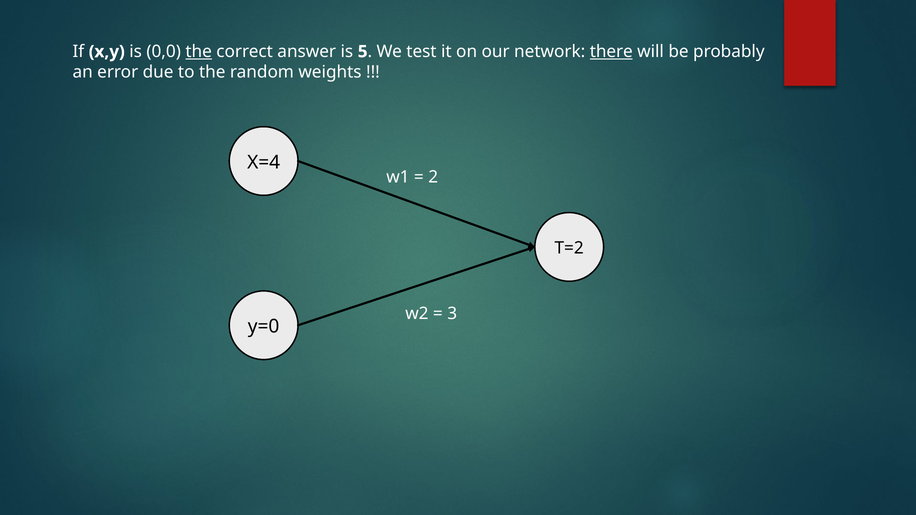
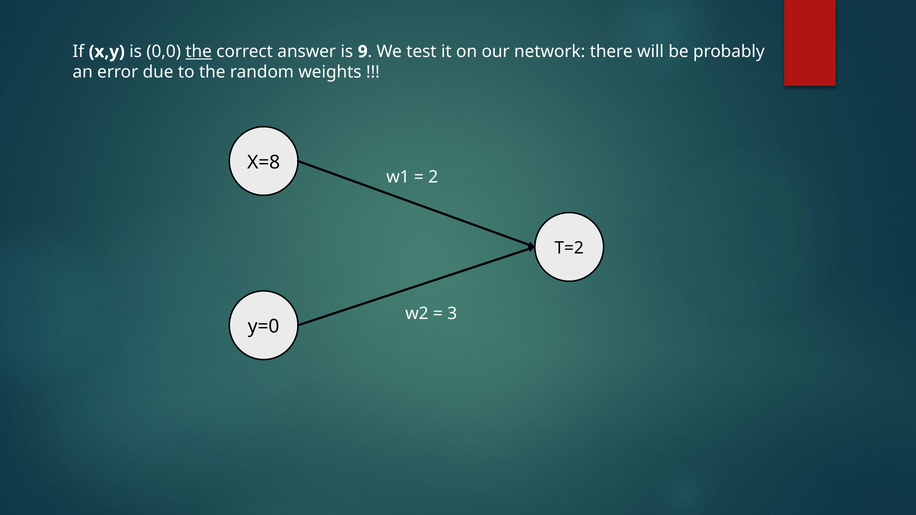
5: 5 -> 9 (363, 52)
there underline: present -> none (611, 52)
X=4: X=4 -> X=8 (264, 162)
